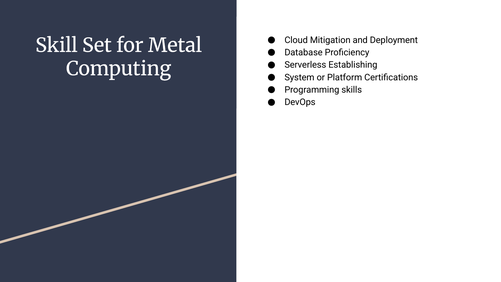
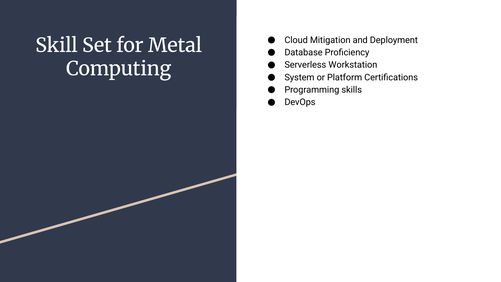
Establishing: Establishing -> Workstation (353, 65)
